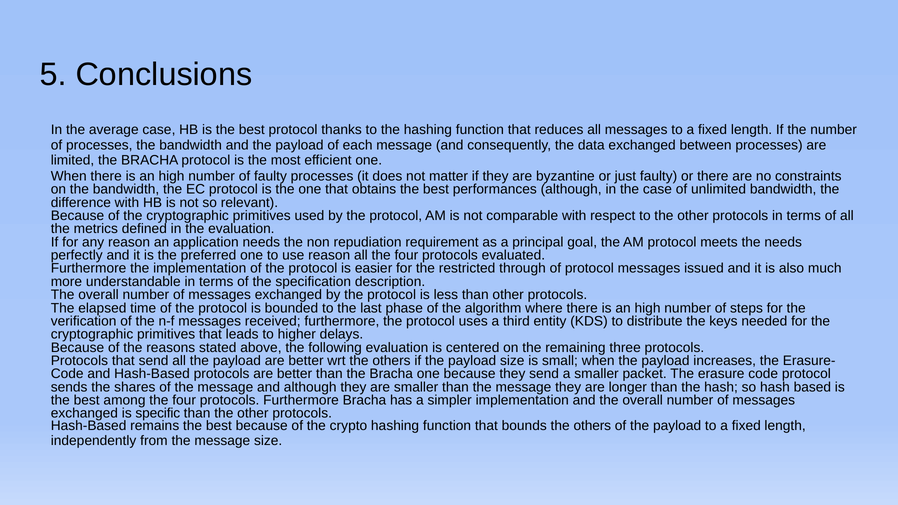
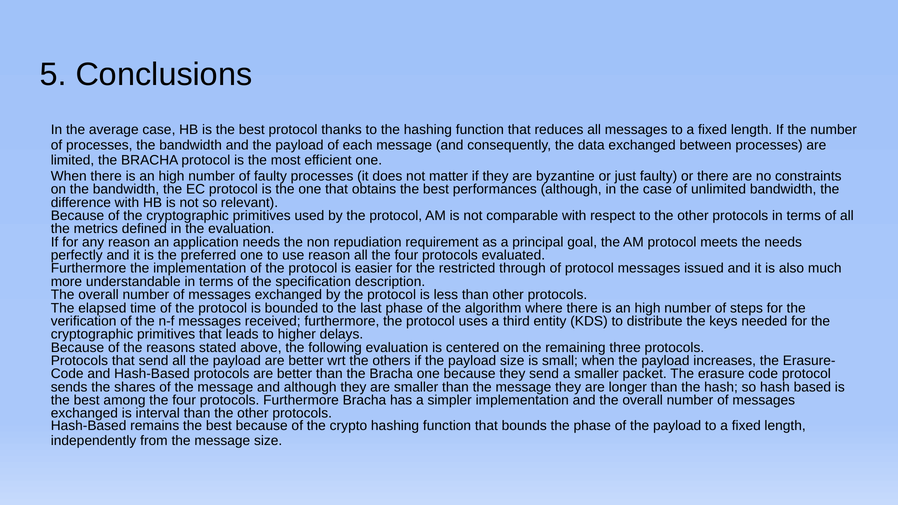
specific: specific -> interval (158, 414)
bounds the others: others -> phase (592, 426)
